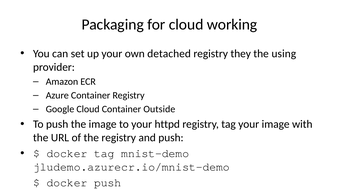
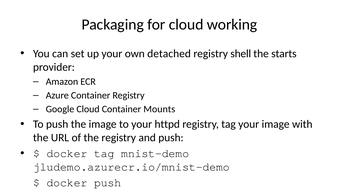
they: they -> shell (241, 54)
using: using -> starts (284, 54)
Outside: Outside -> Mounts (159, 110)
